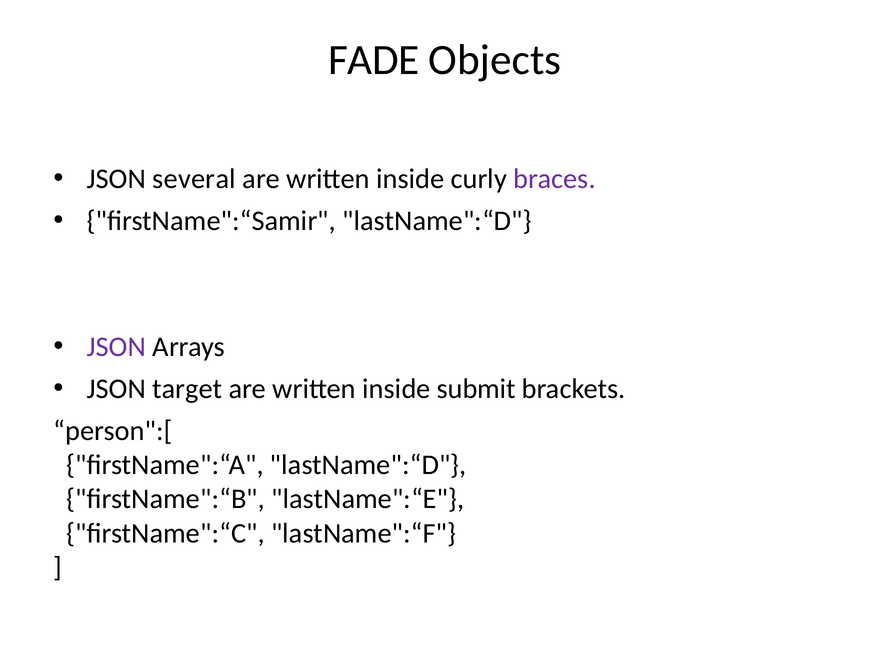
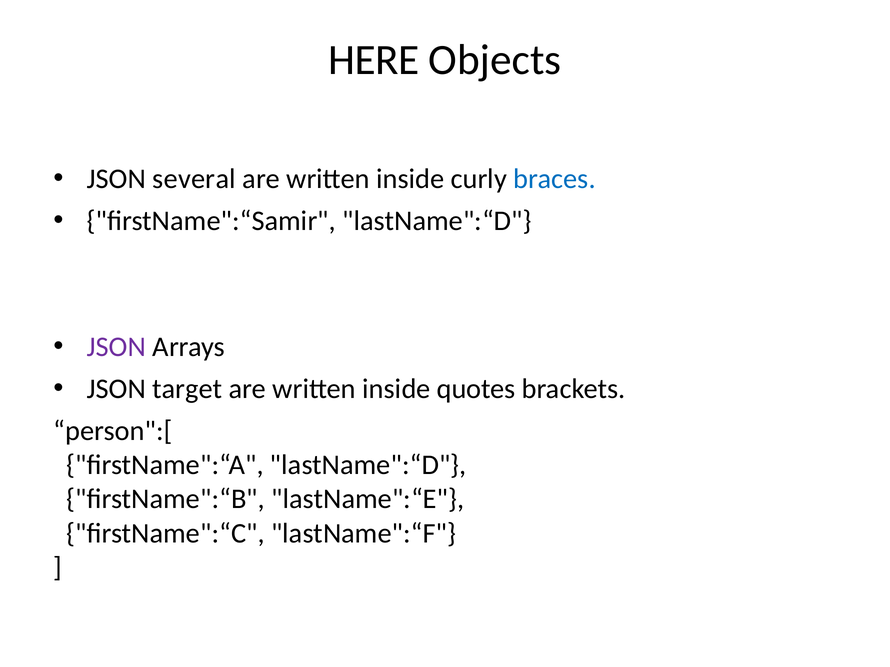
FADE: FADE -> HERE (374, 60)
braces colour: purple -> blue (554, 179)
submit: submit -> quotes (476, 389)
